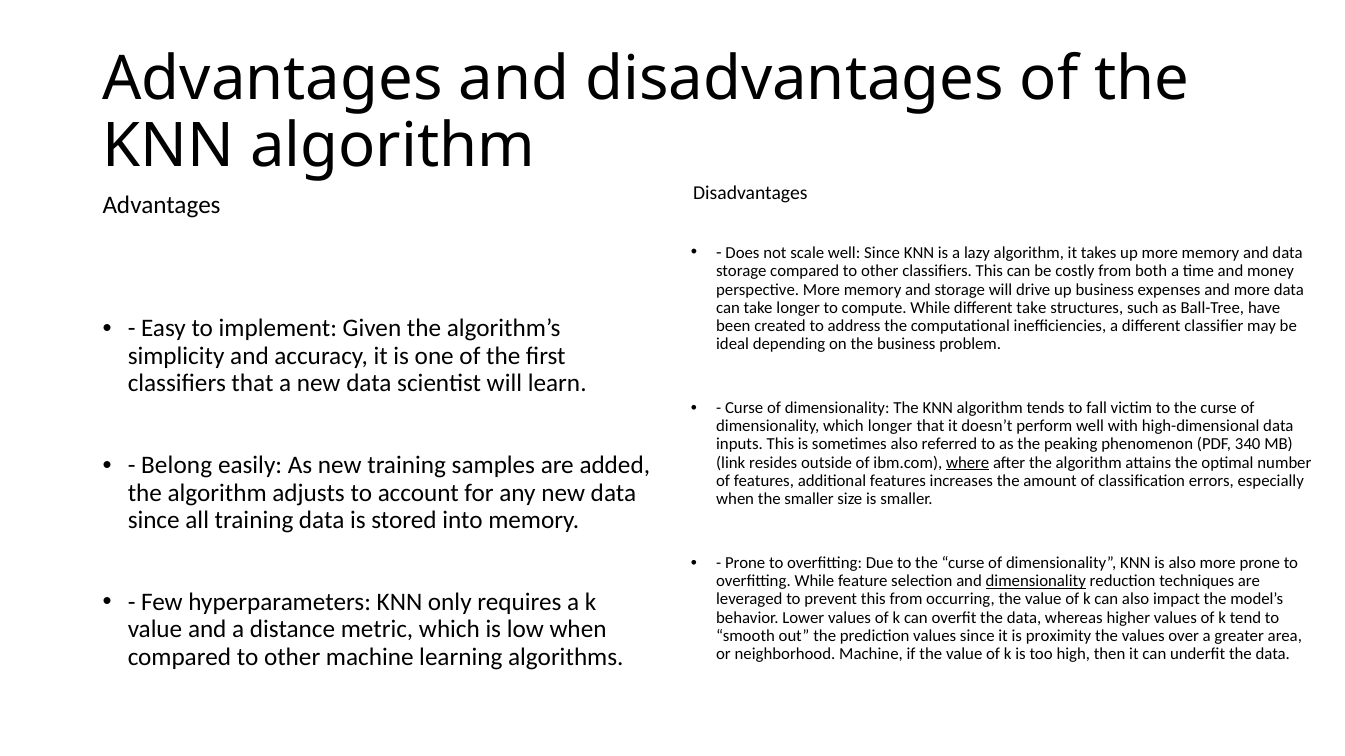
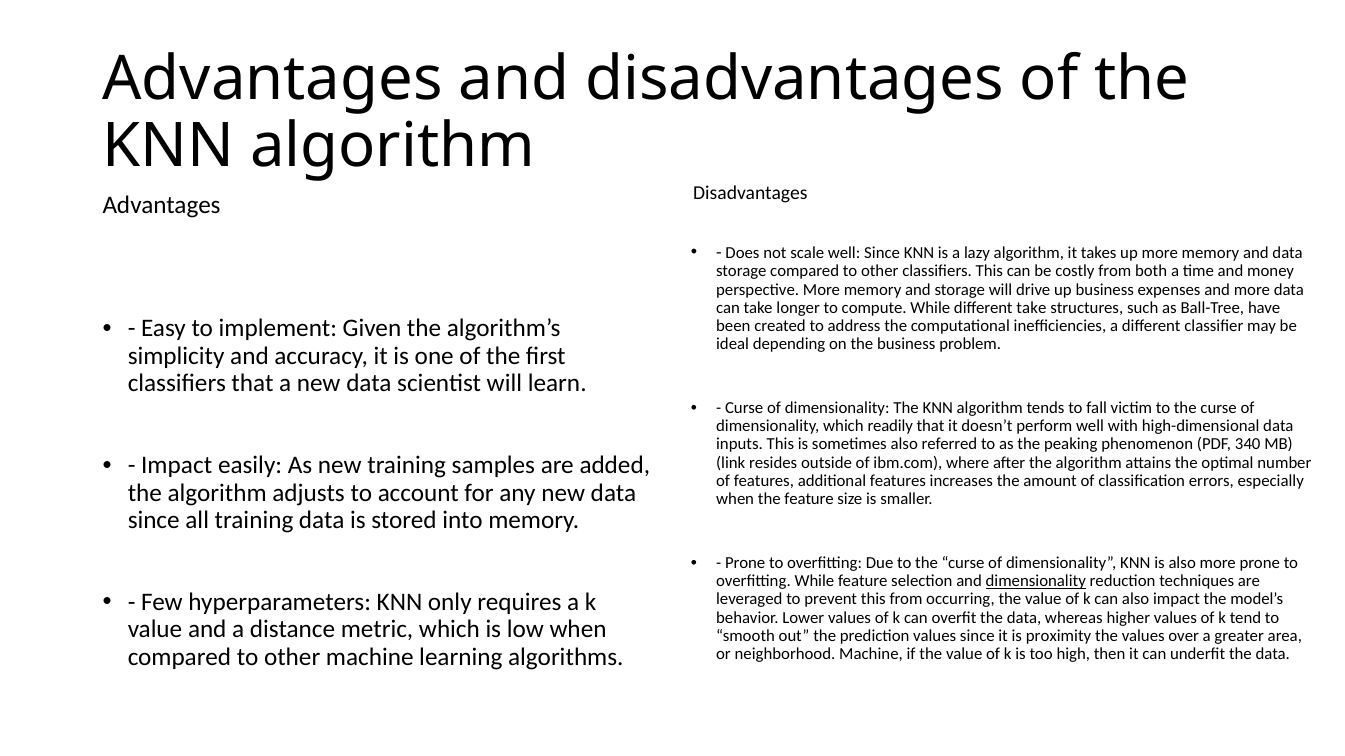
which longer: longer -> readily (890, 427)
Belong: Belong -> Impact (177, 466)
where underline: present -> none (968, 463)
the smaller: smaller -> feature (809, 499)
